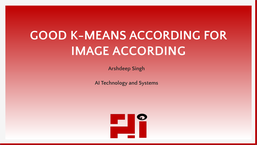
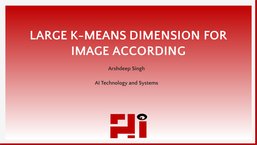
GOOD: GOOD -> LARGE (49, 35)
K-MEANS ACCORDING: ACCORDING -> DIMENSION (165, 35)
